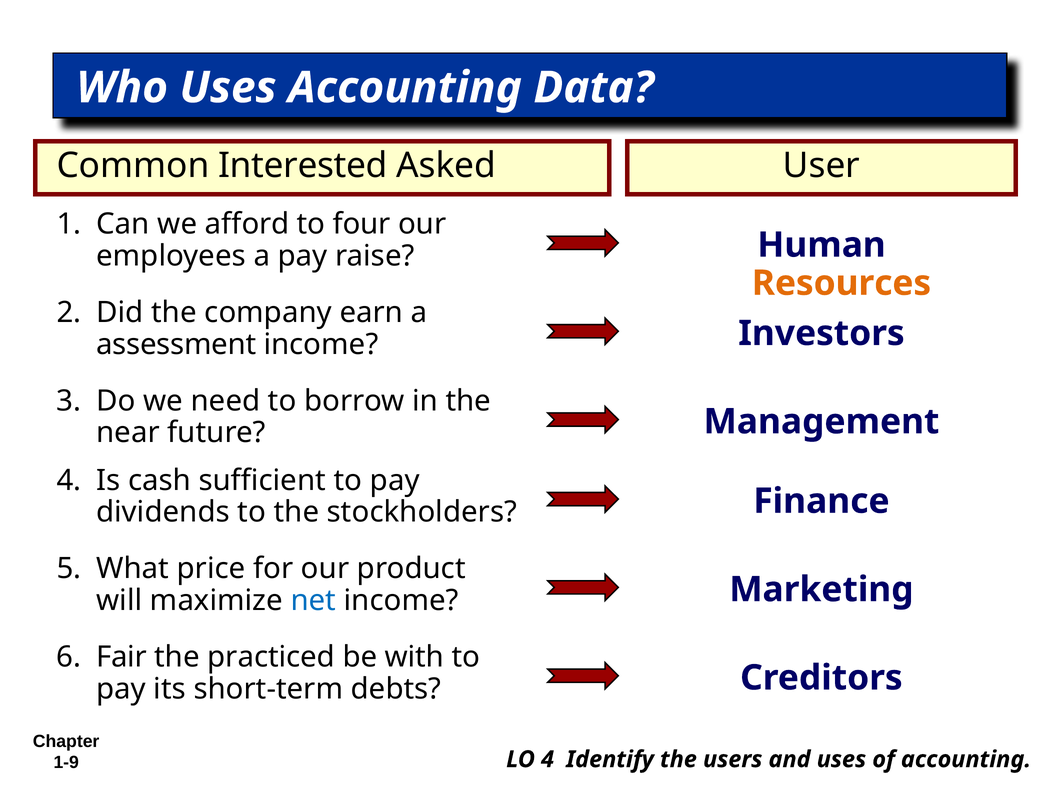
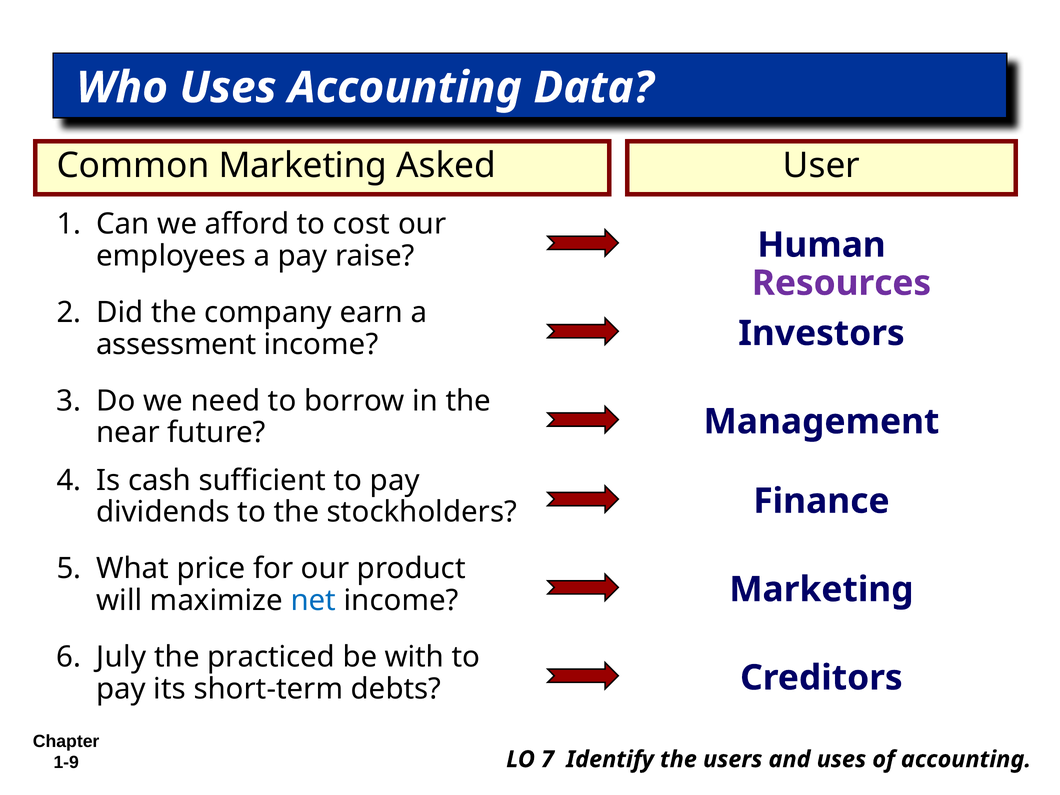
Common Interested: Interested -> Marketing (303, 166)
four: four -> cost (361, 224)
Resources colour: orange -> purple (841, 283)
Fair: Fair -> July (121, 657)
LO 4: 4 -> 7 (548, 759)
